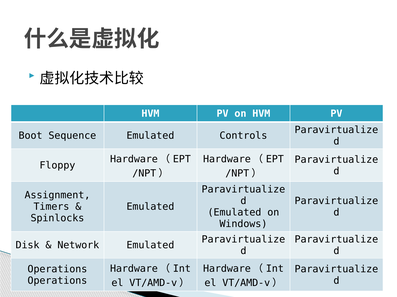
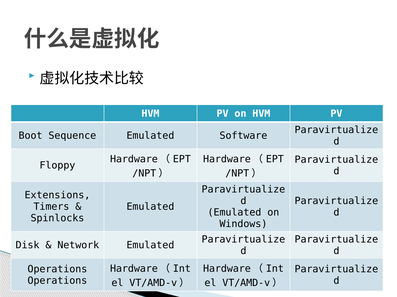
Controls: Controls -> Software (243, 136)
Assignment: Assignment -> Extensions (57, 196)
